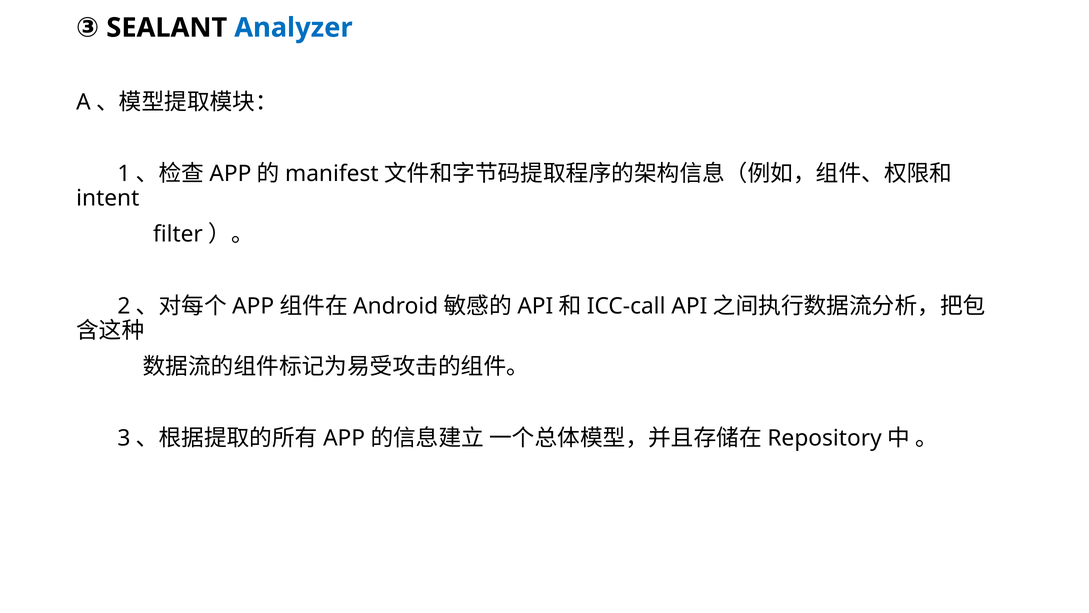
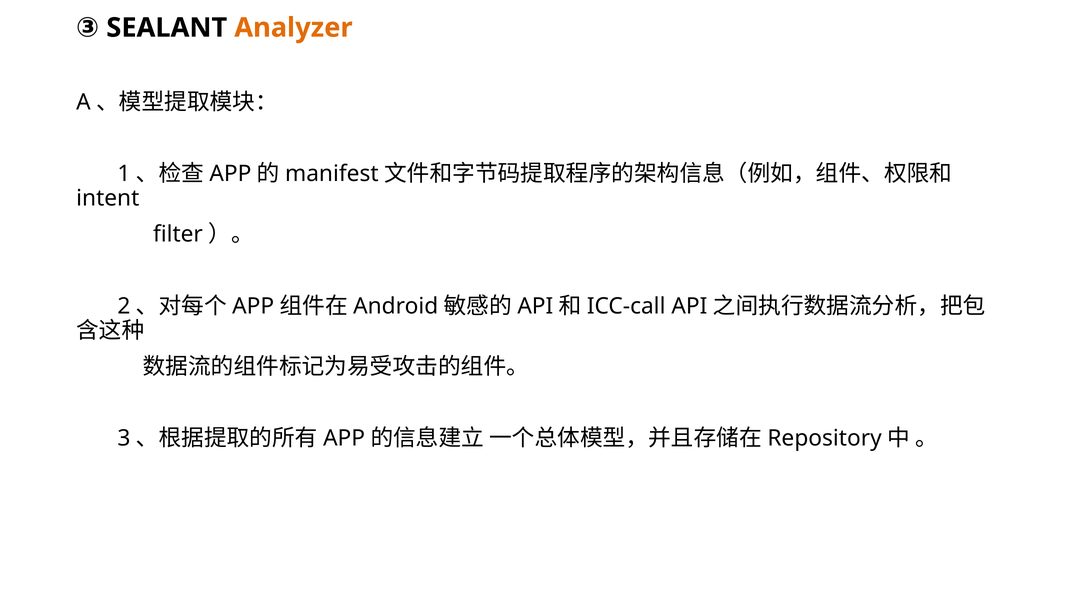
Analyzer colour: blue -> orange (293, 28)
